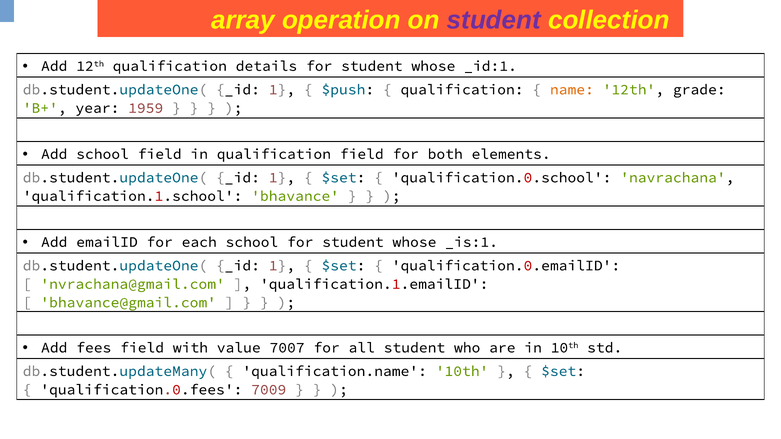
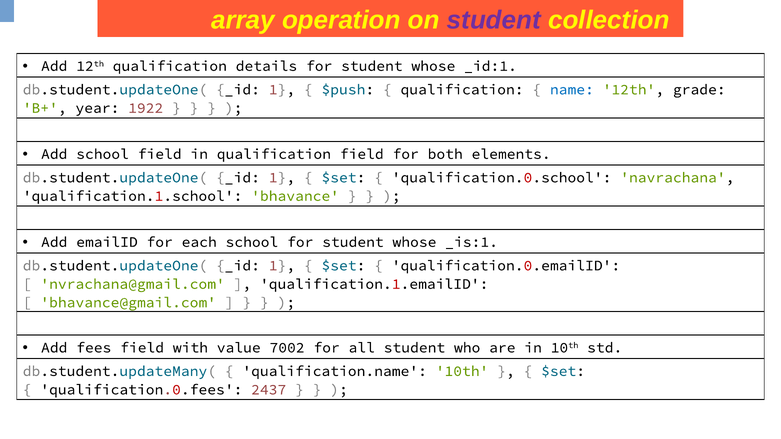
name colour: orange -> blue (572, 90)
1959: 1959 -> 1922 (146, 108)
7007: 7007 -> 7002 (287, 348)
7009: 7009 -> 2437 (269, 390)
